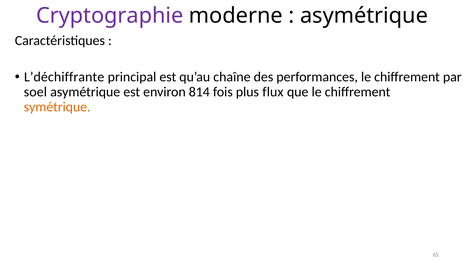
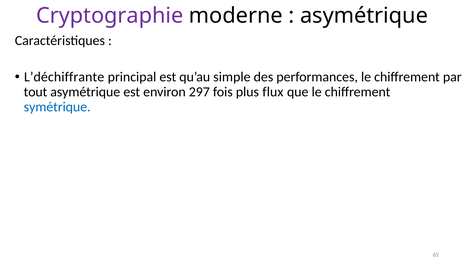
chaîne: chaîne -> simple (232, 77)
soel: soel -> tout (36, 92)
814: 814 -> 297 (199, 92)
symétrique colour: orange -> blue (57, 107)
